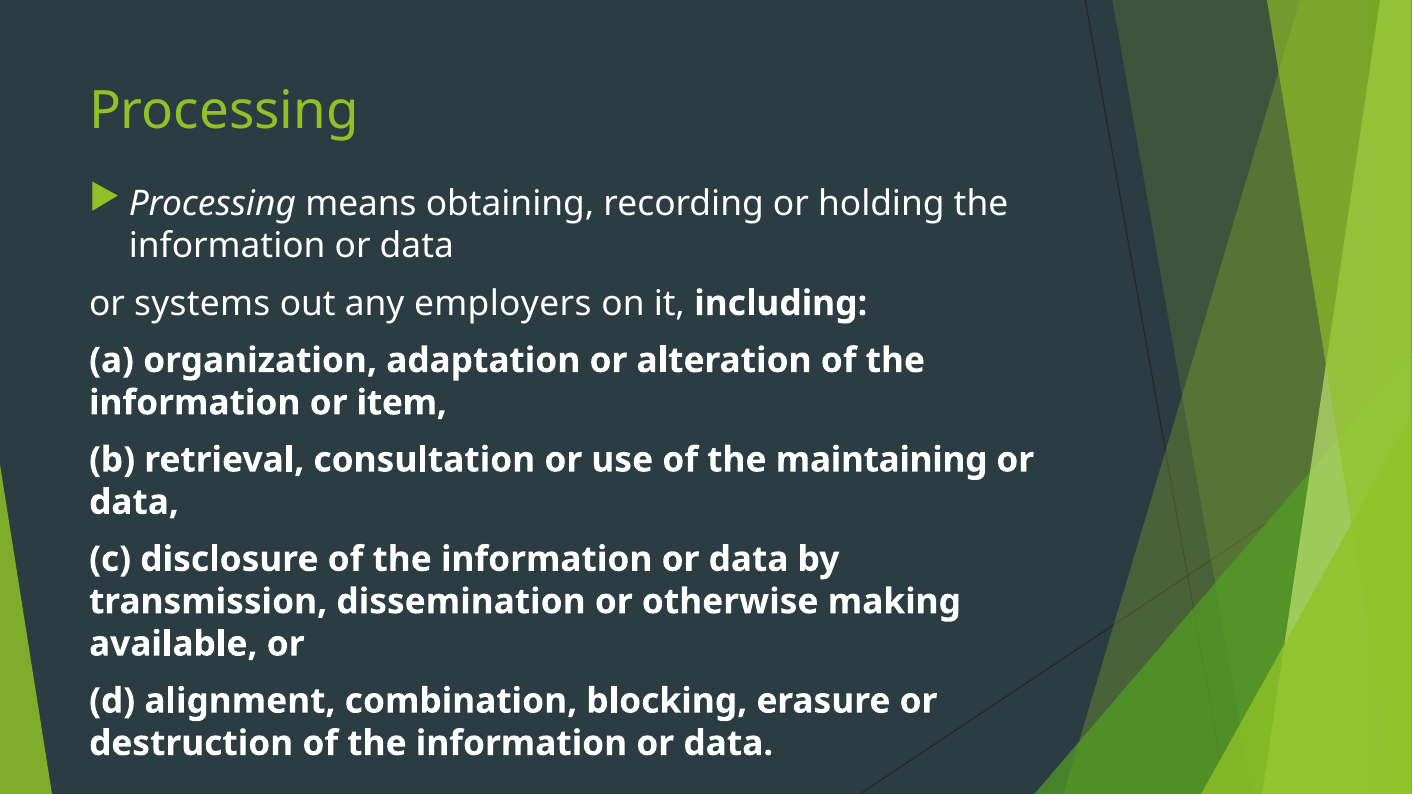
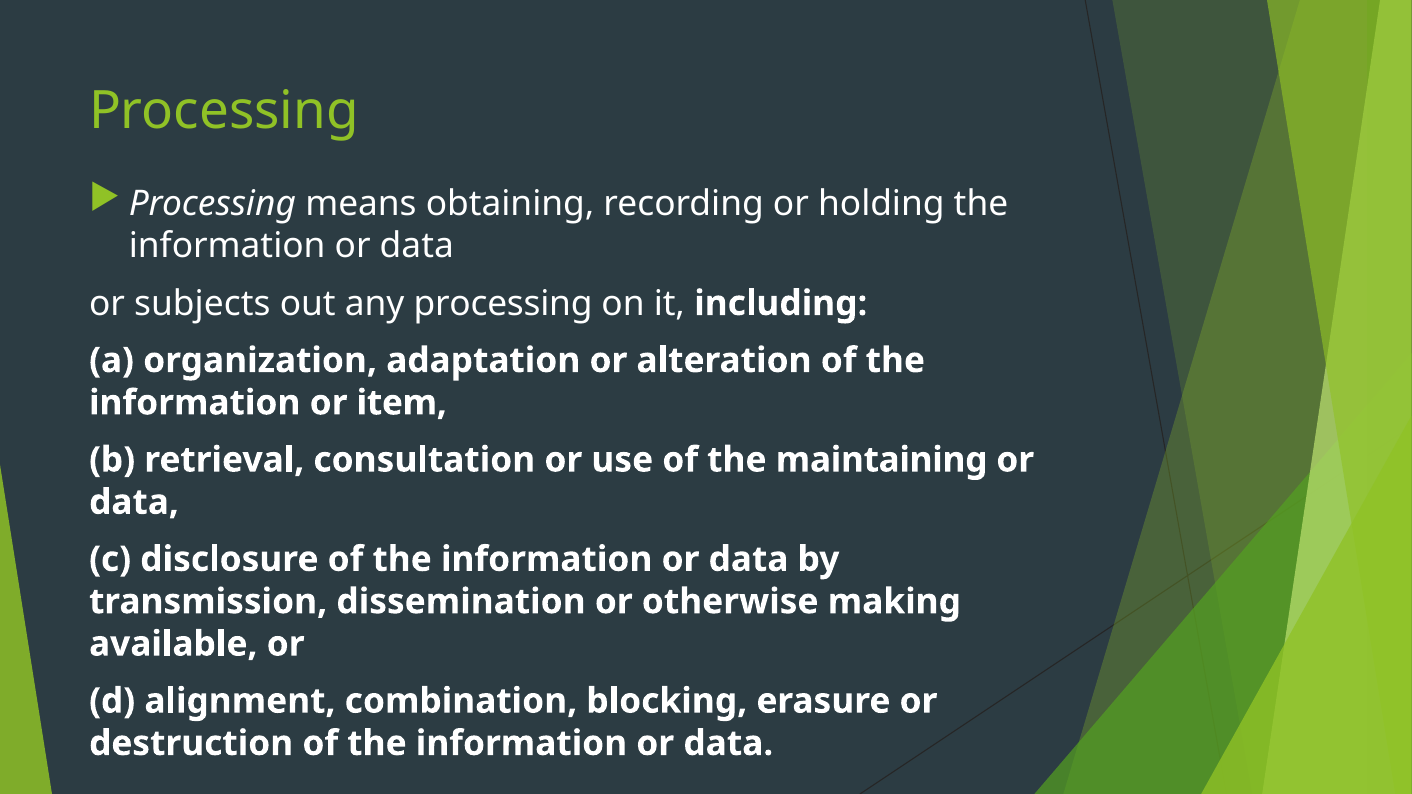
systems: systems -> subjects (202, 304)
any employers: employers -> processing (503, 304)
